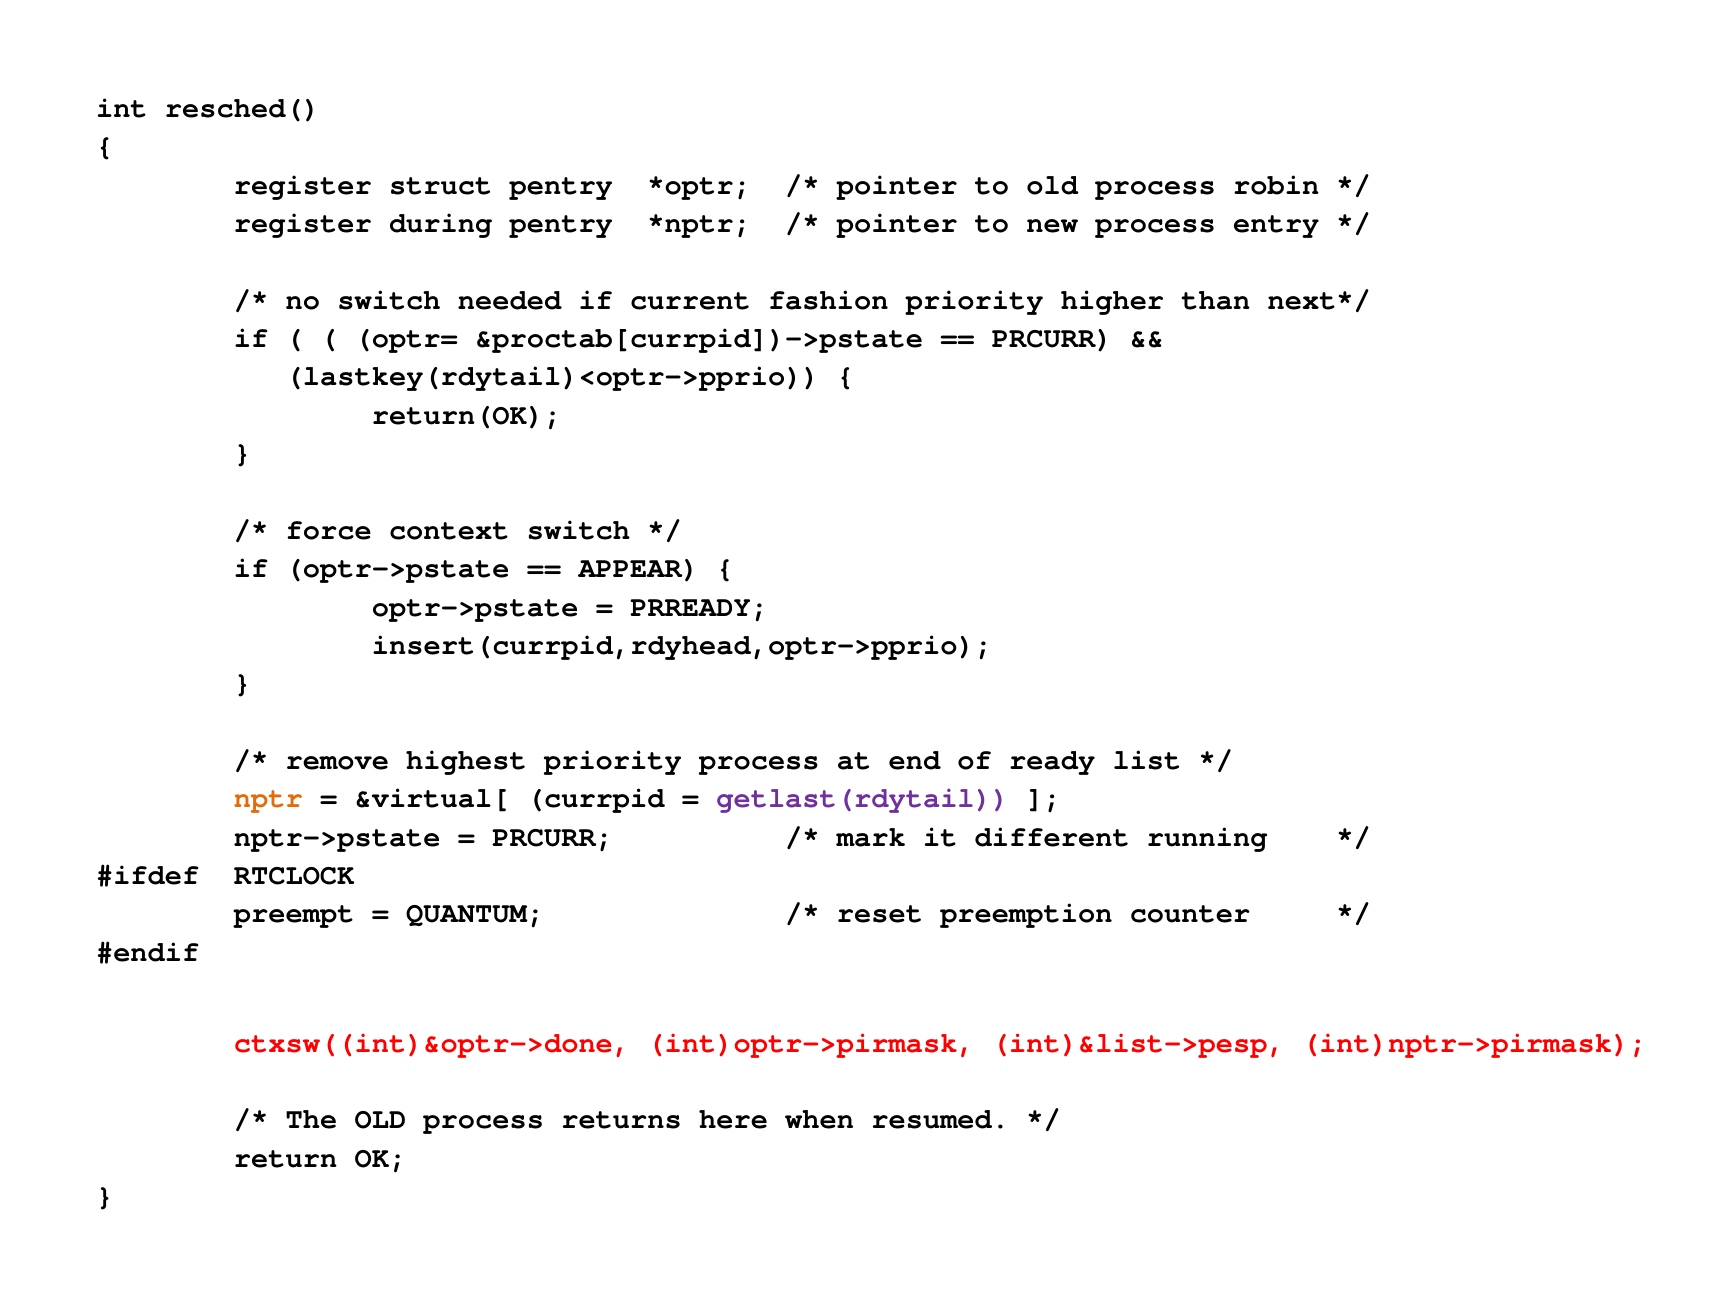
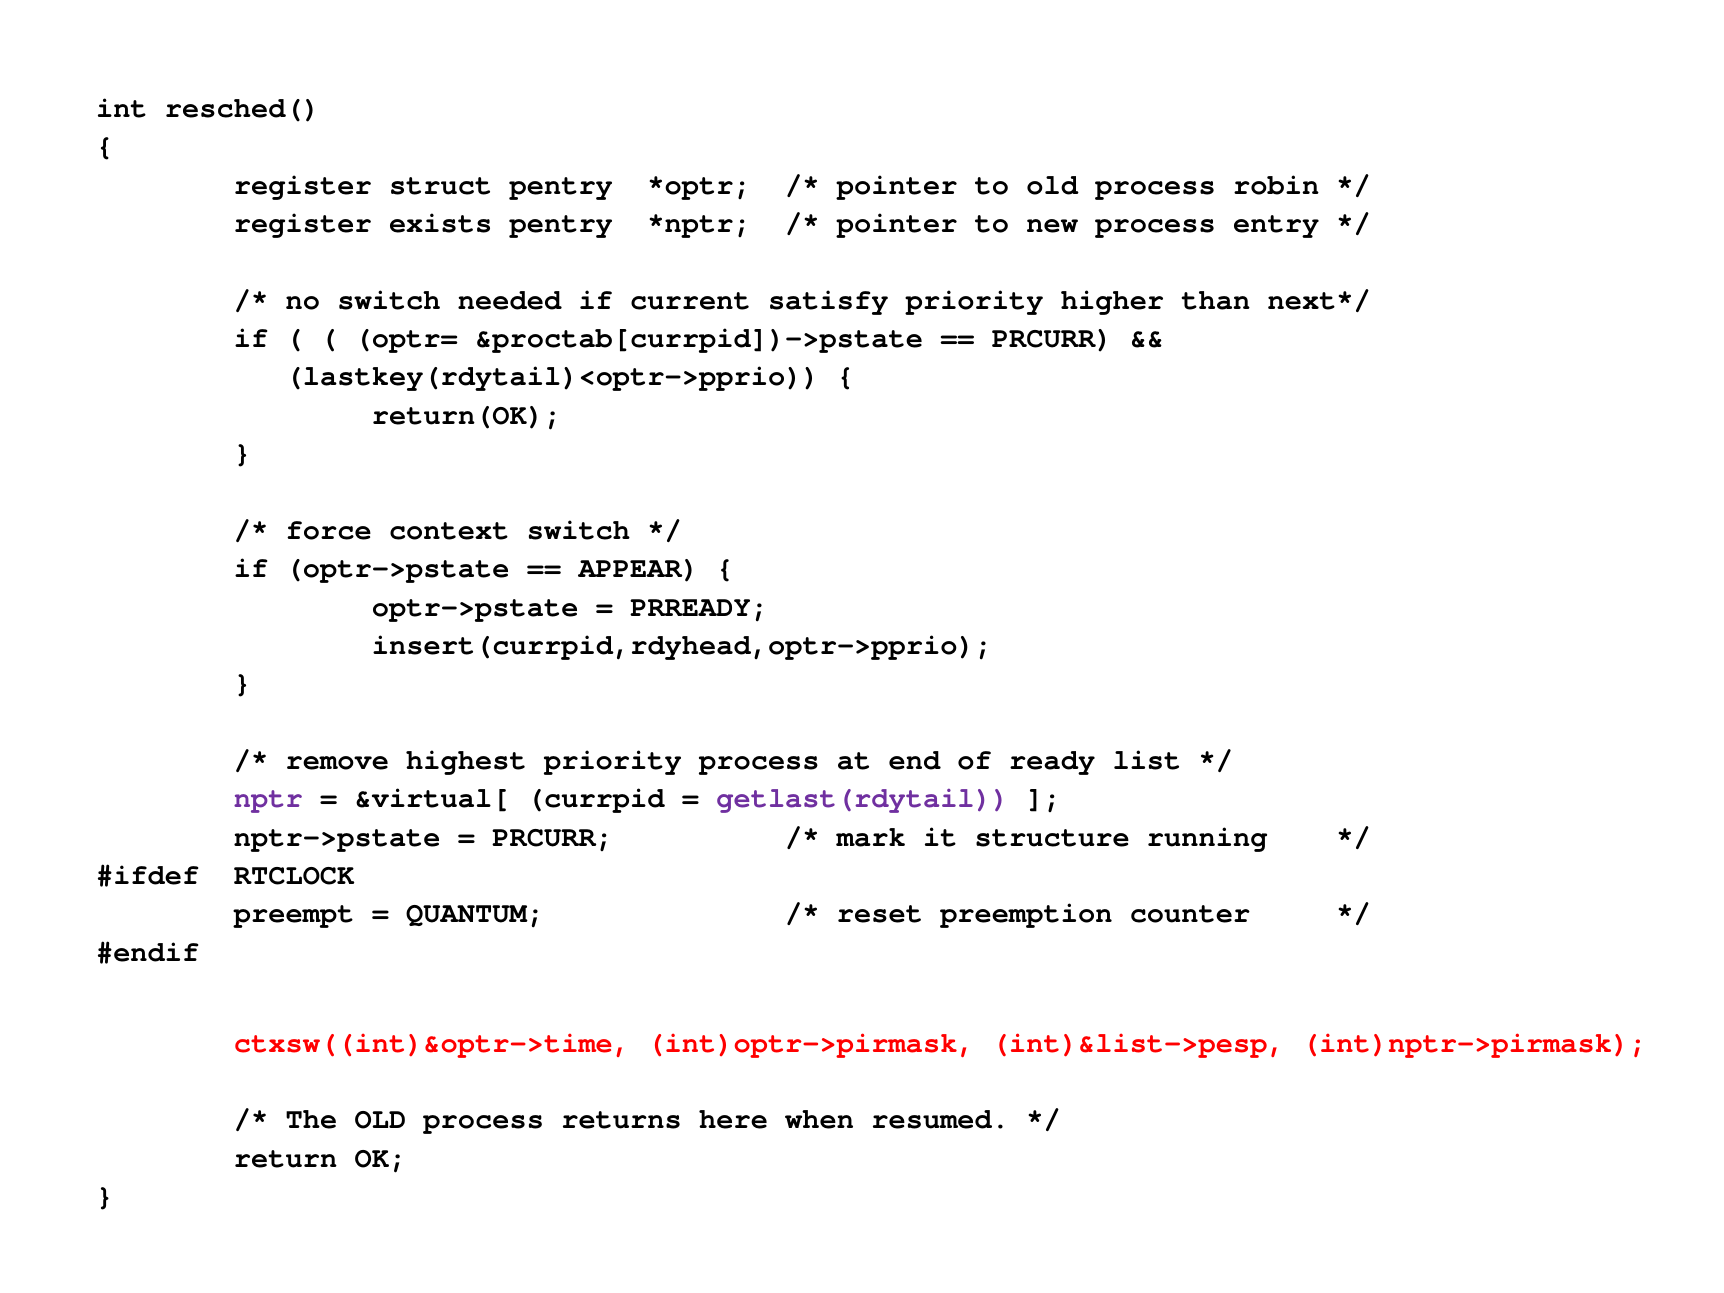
during: during -> exists (441, 223)
fashion: fashion -> satisfy (828, 300)
nptr colour: orange -> purple (268, 798)
different: different -> structure (1052, 837)
ctxsw((int)&optr->done: ctxsw((int)&optr->done -> ctxsw((int)&optr->time (432, 1043)
